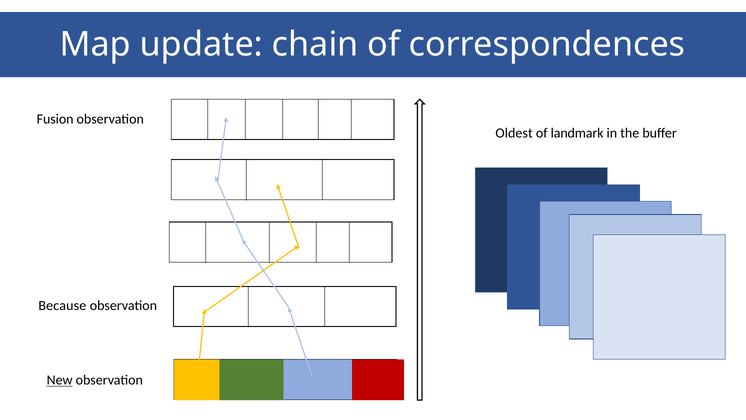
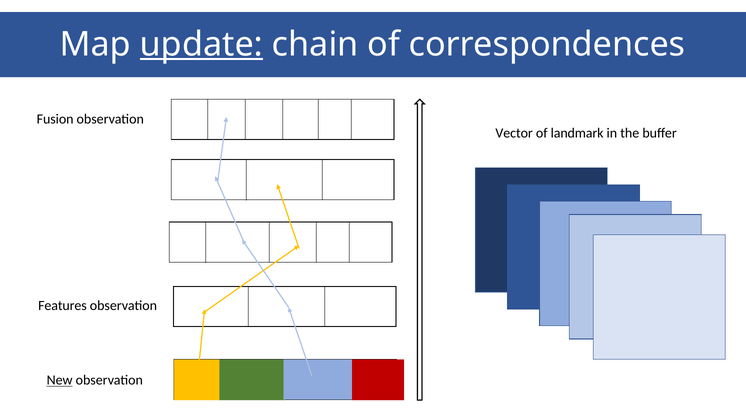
update underline: none -> present (201, 44)
Oldest: Oldest -> Vector (514, 133)
Because: Because -> Features (62, 305)
